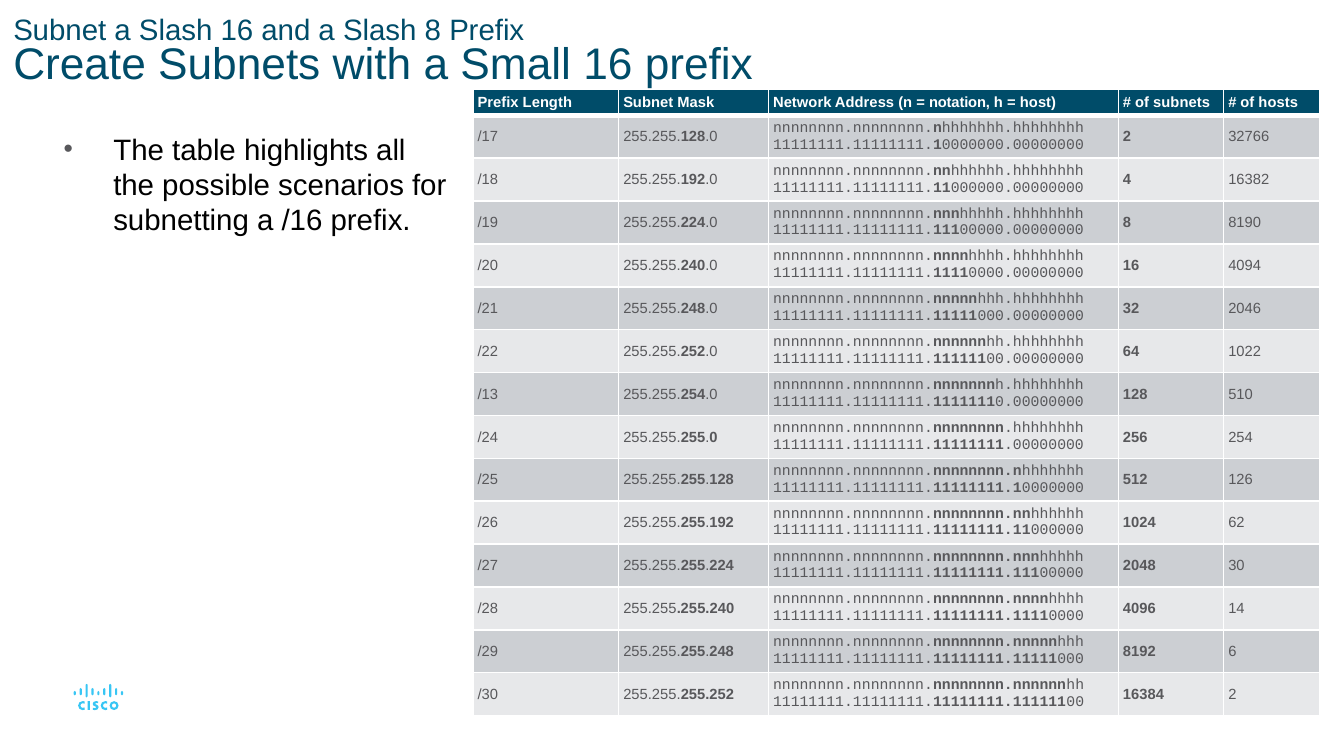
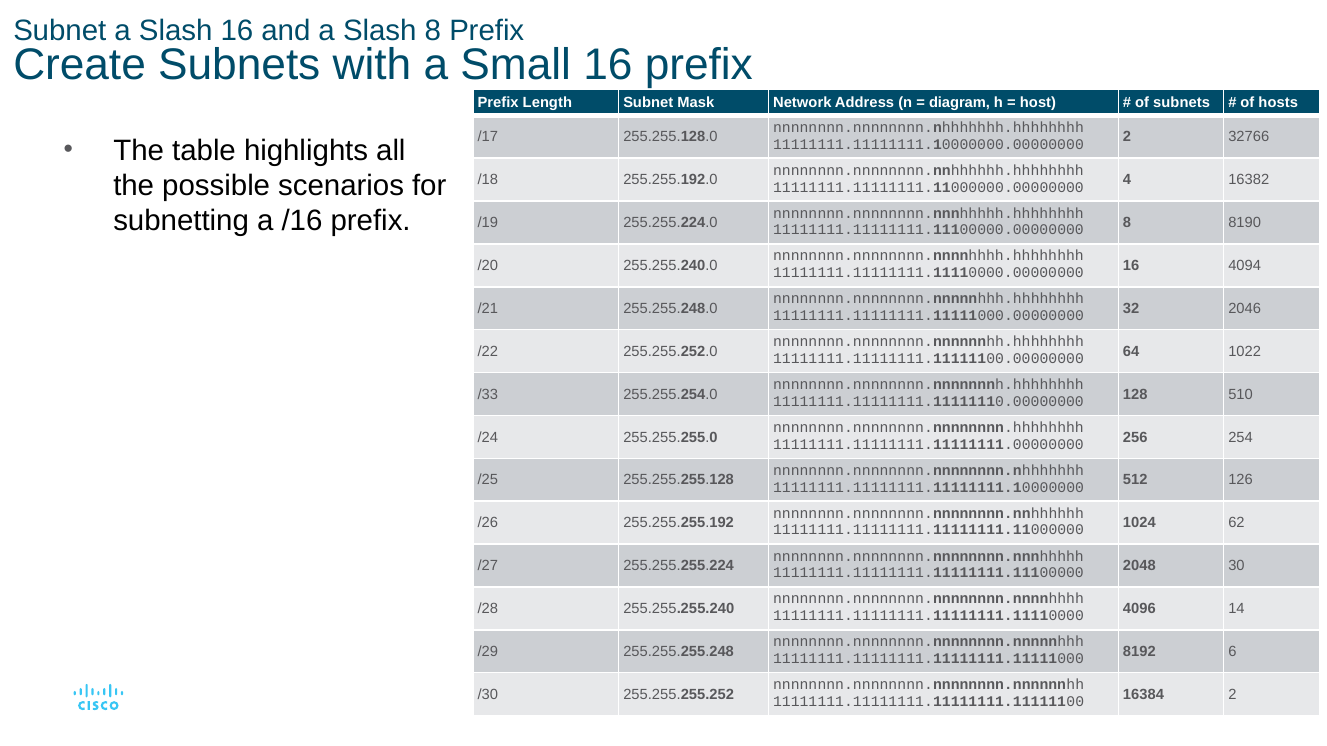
notation: notation -> diagram (959, 103)
/13: /13 -> /33 (488, 395)
